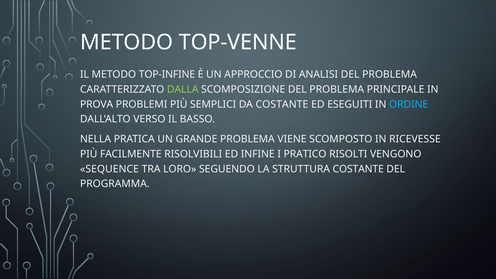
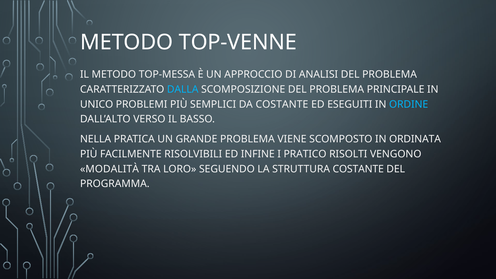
TOP-INFINE: TOP-INFINE -> TOP-MESSA (167, 75)
DALLA colour: light green -> light blue (183, 89)
PROVA: PROVA -> UNICO (97, 104)
RICEVESSE: RICEVESSE -> ORDINATA (415, 139)
SEQUENCE: SEQUENCE -> MODALITÀ (109, 169)
